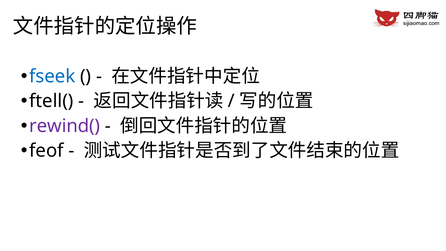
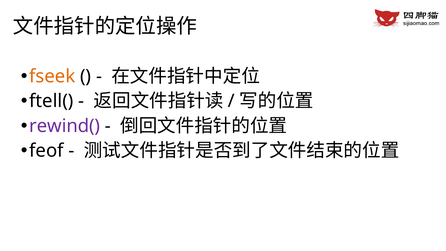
fseek colour: blue -> orange (52, 76)
